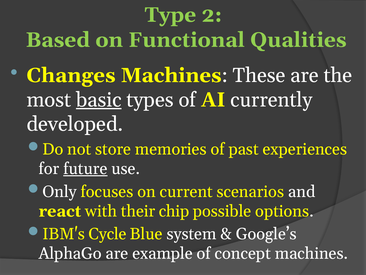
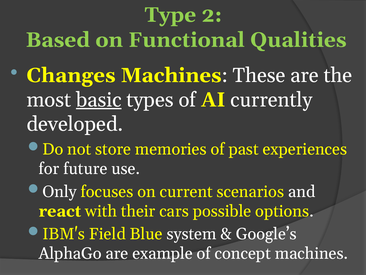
future underline: present -> none (85, 168)
chip: chip -> cars (174, 211)
Cycle: Cycle -> Field (107, 234)
